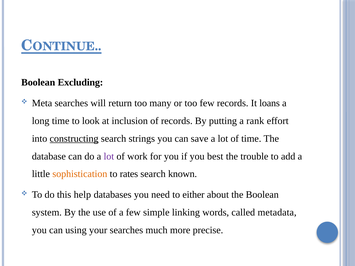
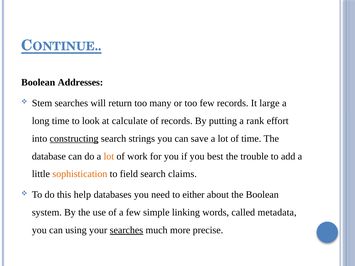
Excluding: Excluding -> Addresses (80, 82)
Meta: Meta -> Stem (42, 103)
loans: loans -> large (269, 103)
inclusion: inclusion -> calculate (130, 121)
lot colour: purple -> orange (109, 156)
rates: rates -> field (129, 174)
known: known -> claims (182, 174)
searches underline: none -> present (126, 230)
